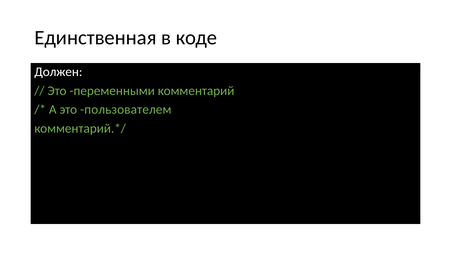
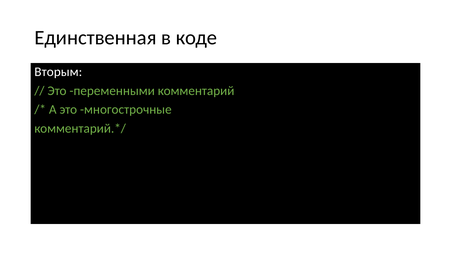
Должен: Должен -> Вторым (58, 72)
пользователем: пользователем -> многострочные (126, 110)
